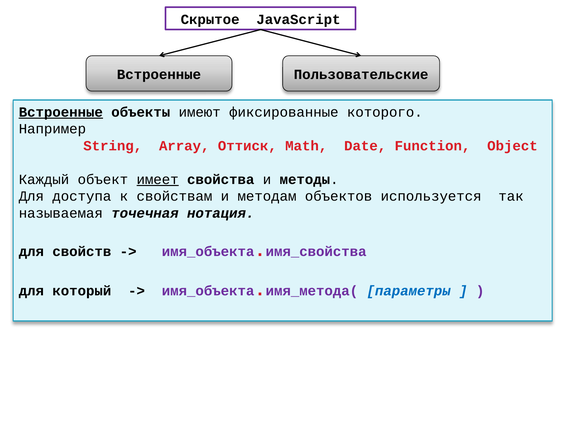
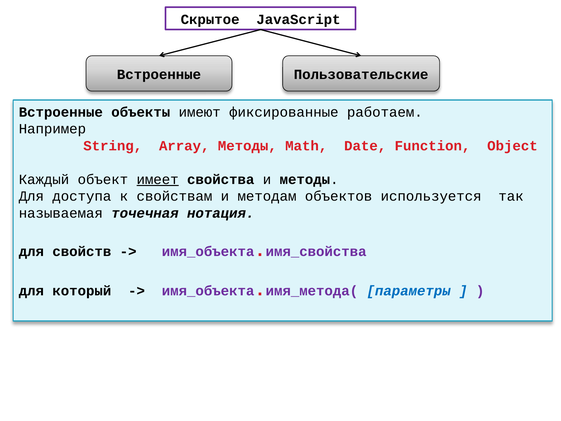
Встроенные underline: present -> none (61, 112)
которого: которого -> работаем (385, 112)
Array Оттиск: Оттиск -> Методы (247, 146)
